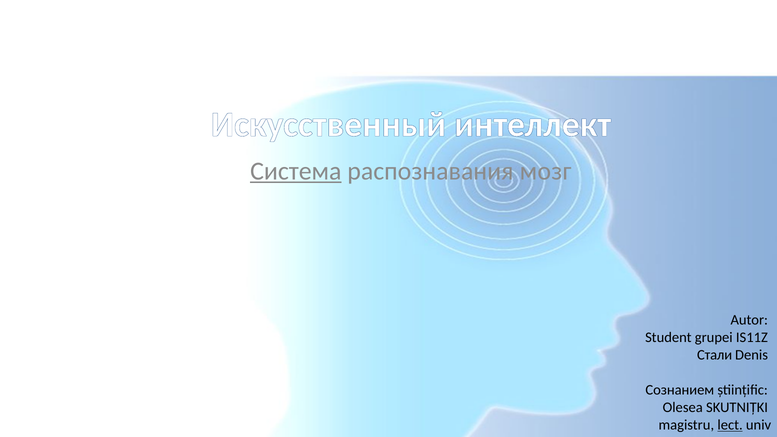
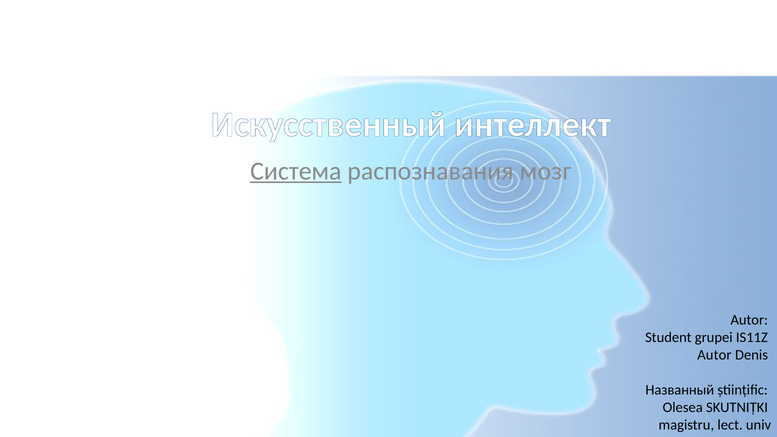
Стали: Стали -> Autor (714, 355)
Сознанием: Сознанием -> Названный (680, 390)
lect underline: present -> none (730, 425)
